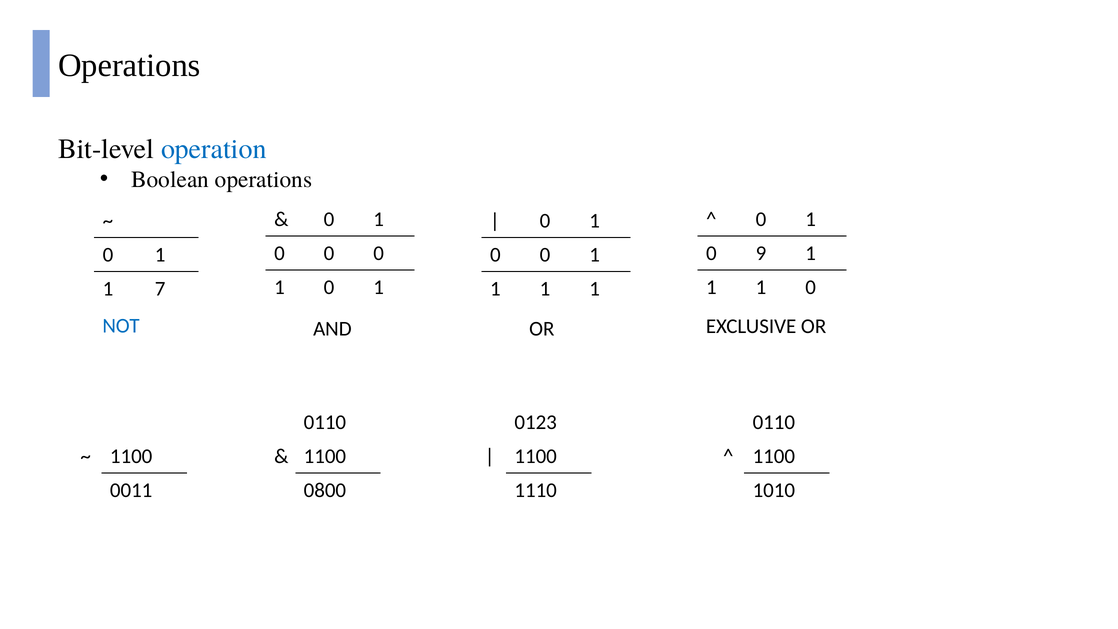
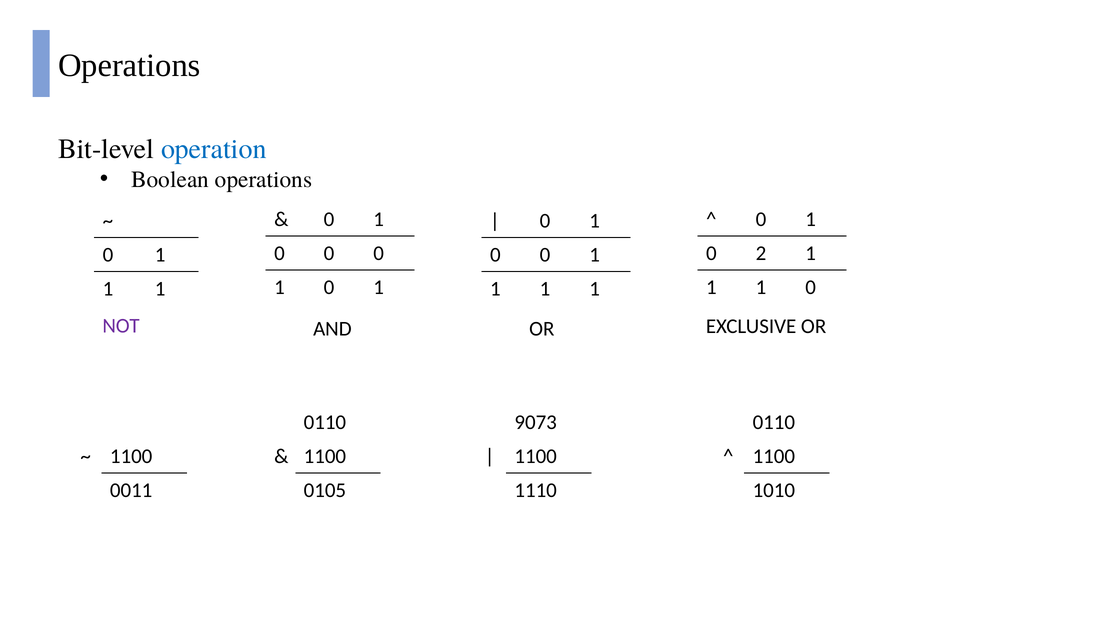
9: 9 -> 2 (761, 253)
7: 7 -> 1 (160, 289)
NOT colour: blue -> purple (121, 326)
0123: 0123 -> 9073 (536, 422)
0800: 0800 -> 0105 (325, 490)
